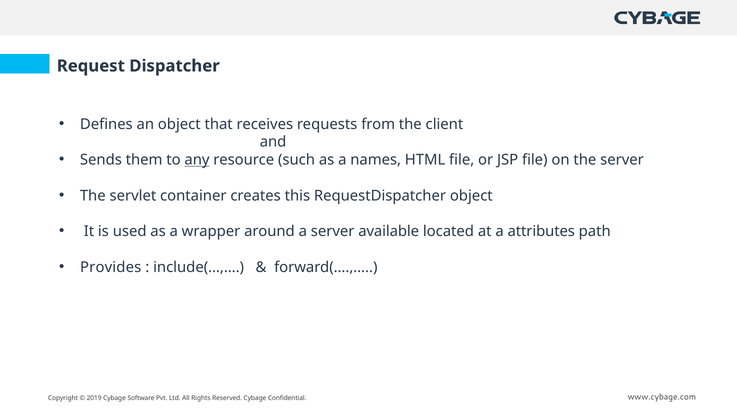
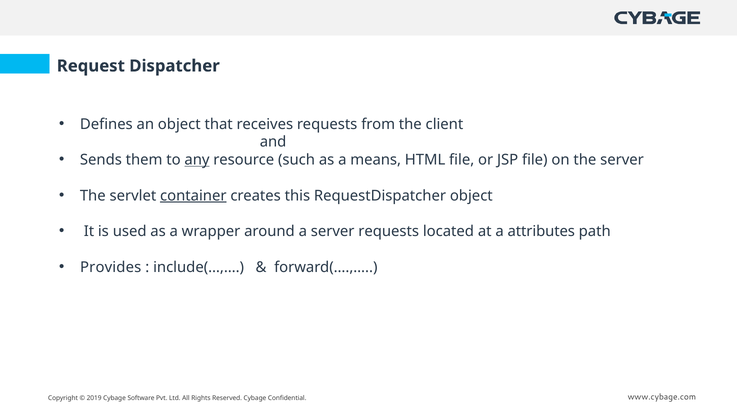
names: names -> means (376, 160)
container underline: none -> present (193, 195)
server available: available -> requests (389, 231)
